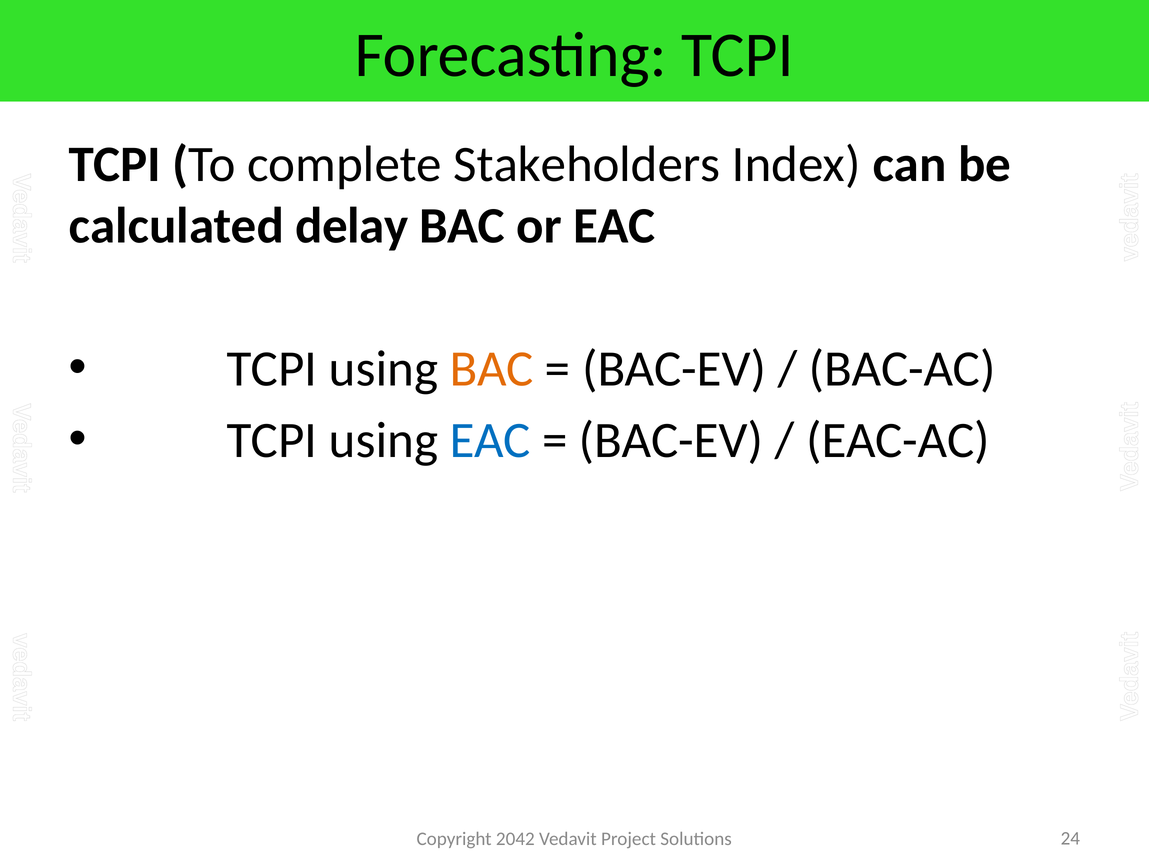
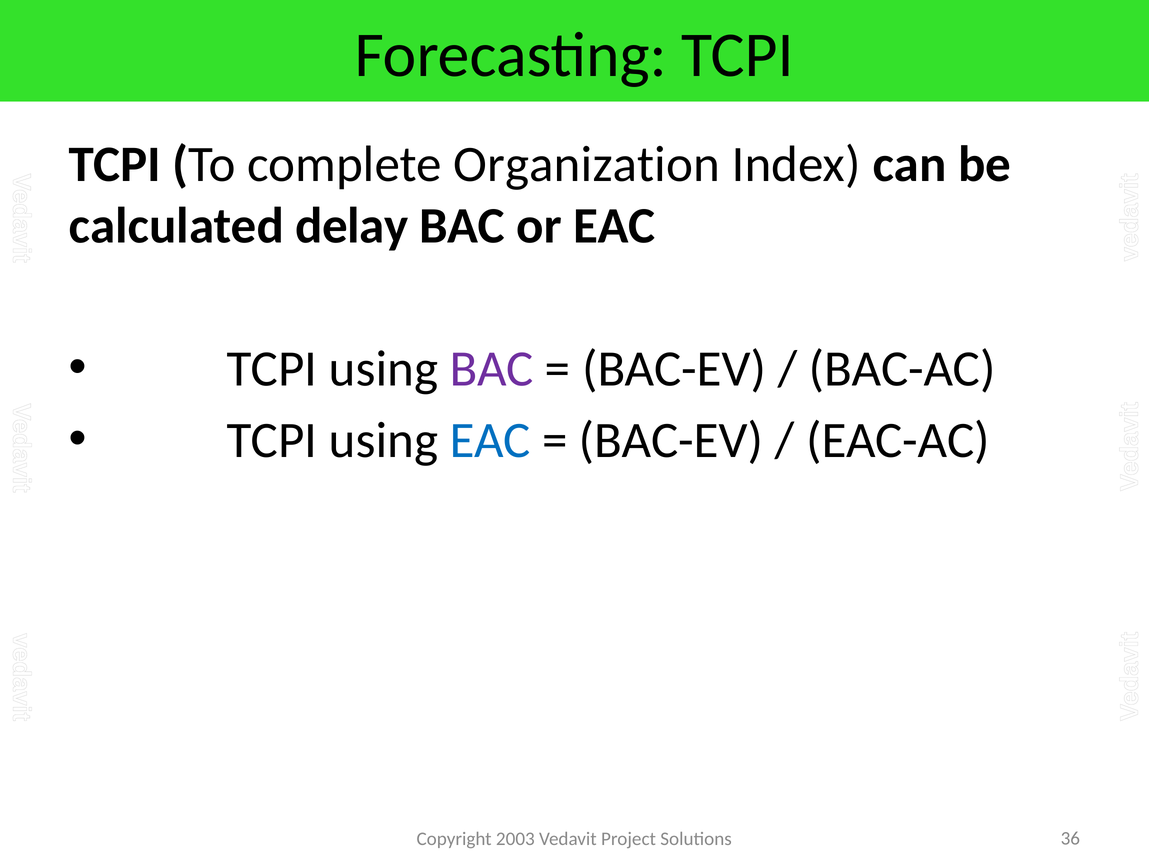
Stakeholders: Stakeholders -> Organization (587, 164)
BAC colour: orange -> purple (492, 369)
2042: 2042 -> 2003 (515, 838)
24: 24 -> 36 (1070, 838)
